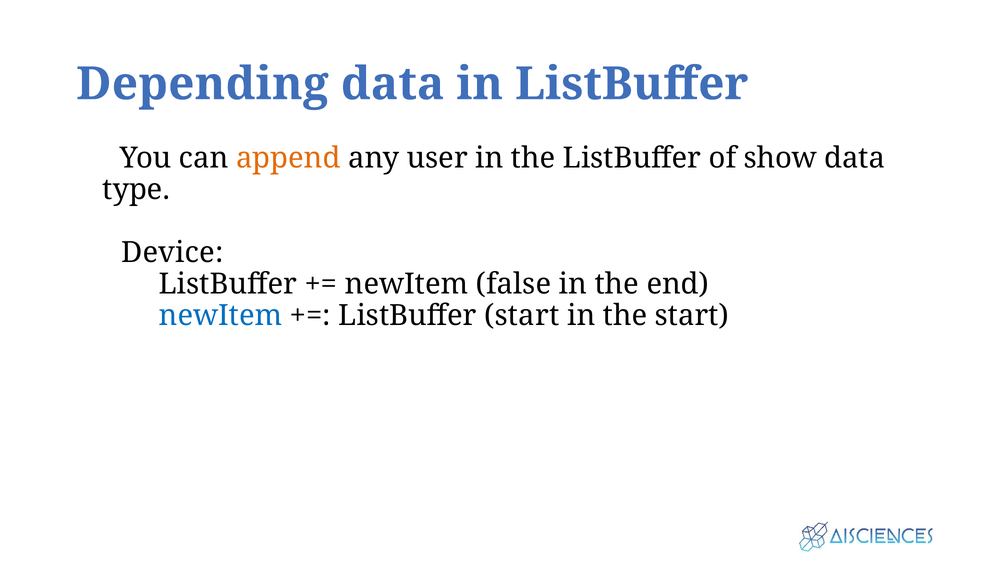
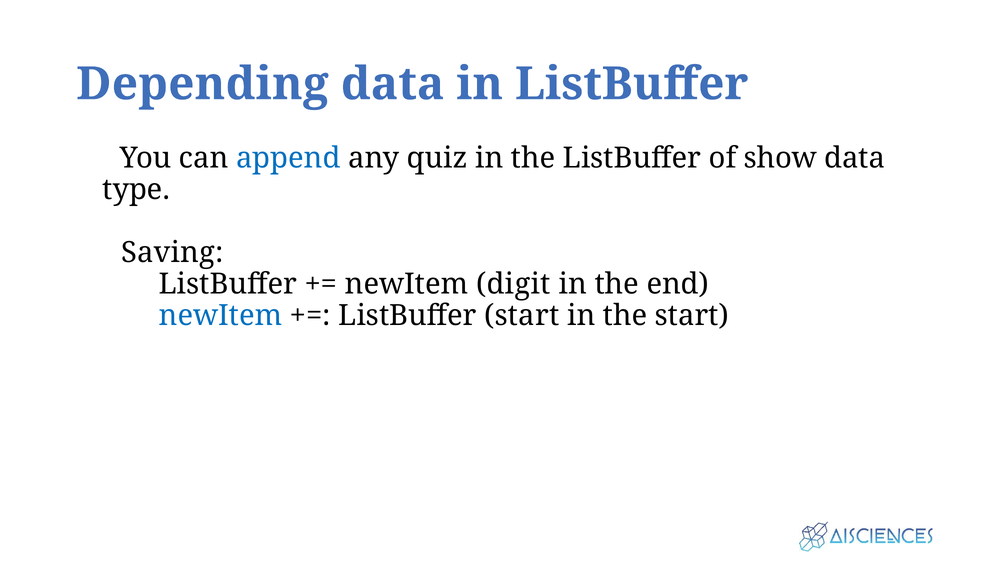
append colour: orange -> blue (288, 158)
user: user -> quiz (437, 158)
Device: Device -> Saving (172, 253)
false: false -> digit (513, 284)
